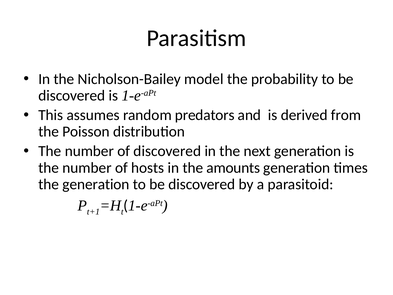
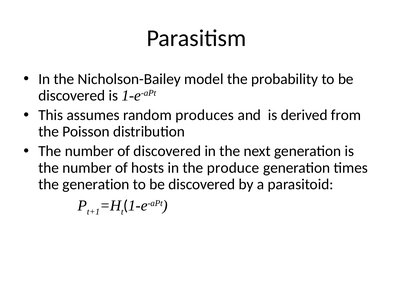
predators: predators -> produces (205, 115)
amounts: amounts -> produce (233, 168)
